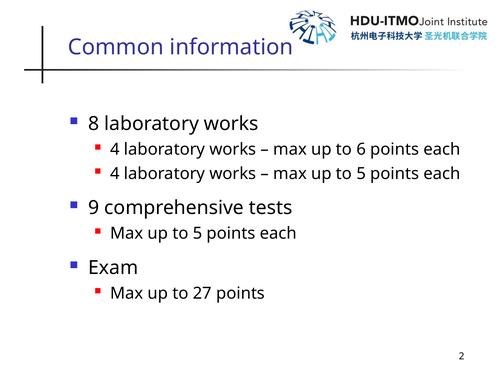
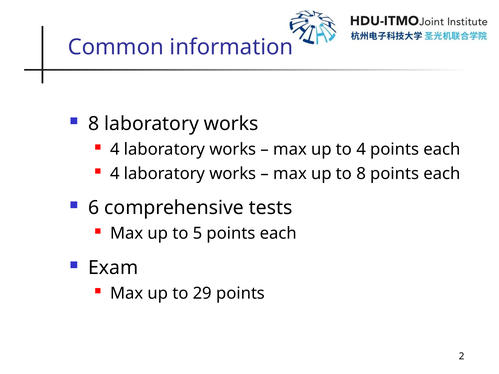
to 6: 6 -> 4 (361, 150)
5: 5 -> 8 (361, 174)
9: 9 -> 6 (94, 208)
27: 27 -> 29 (202, 293)
